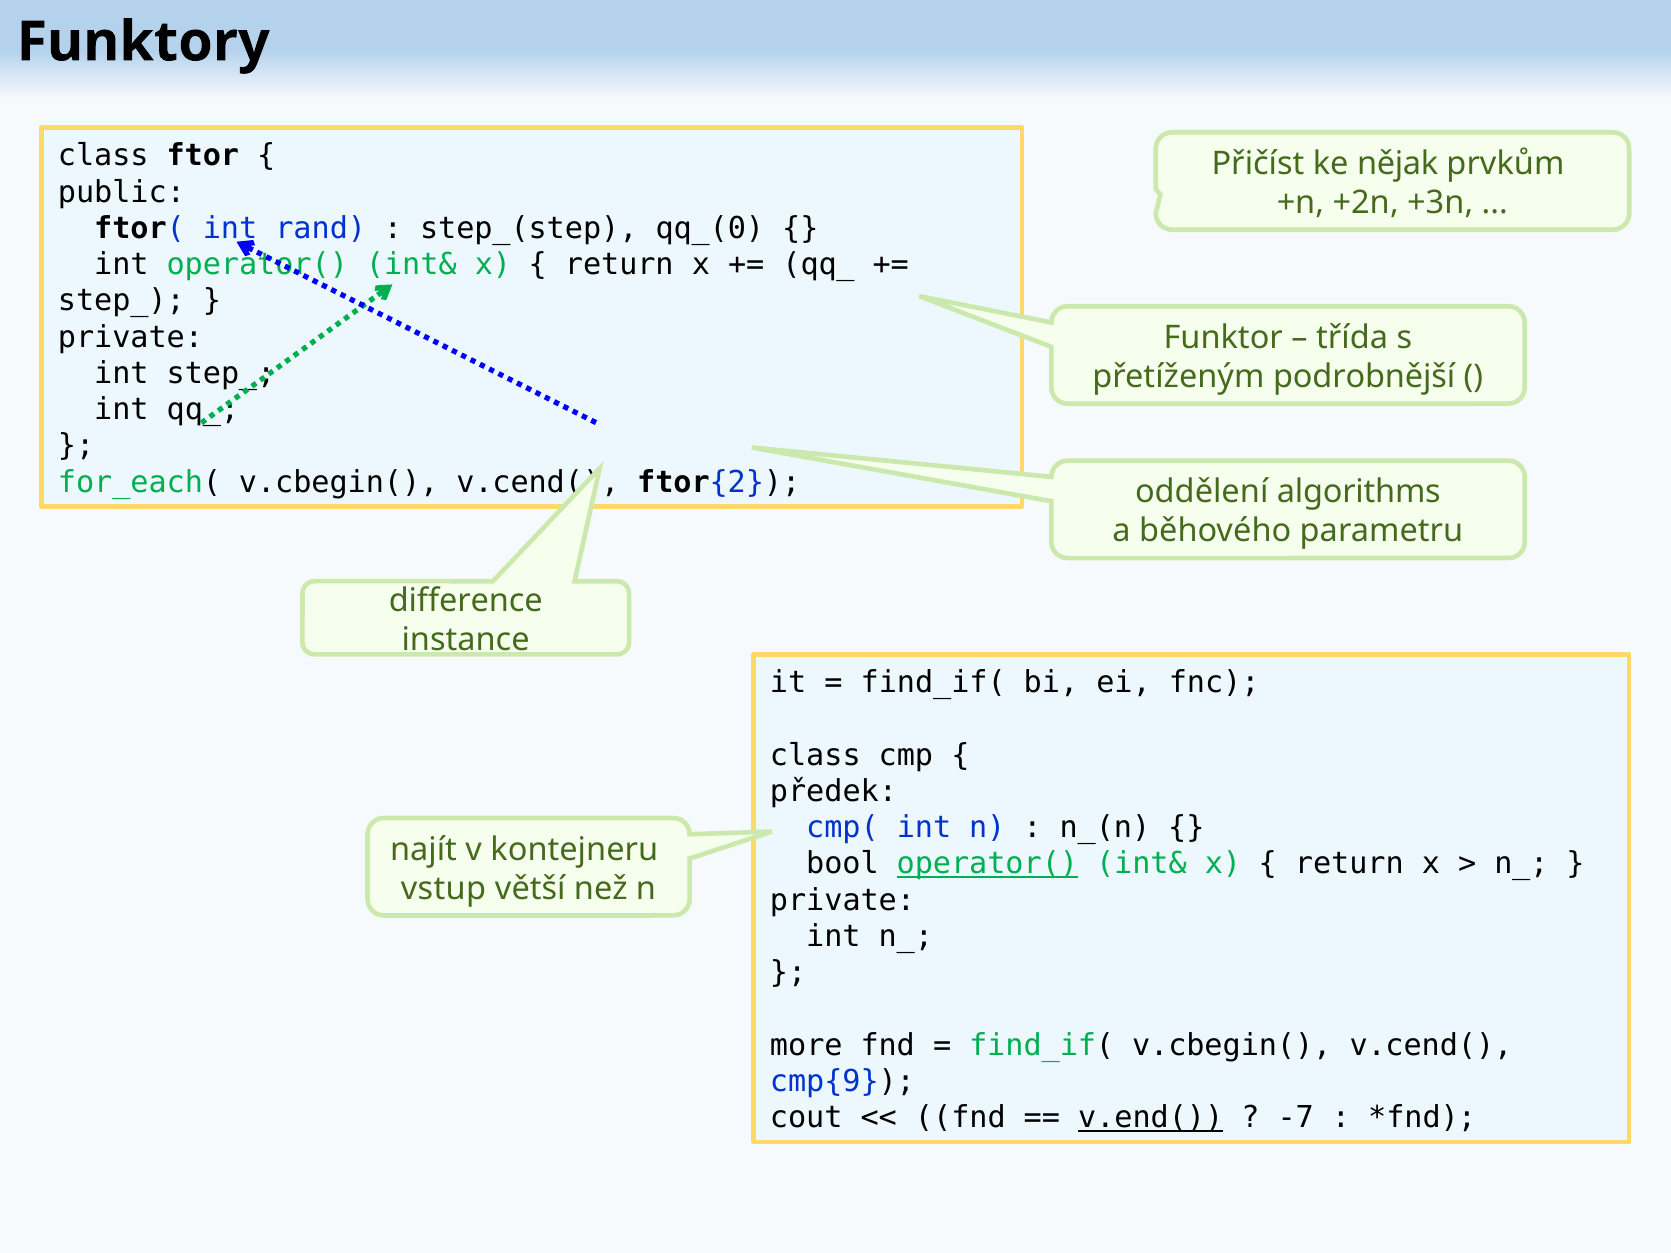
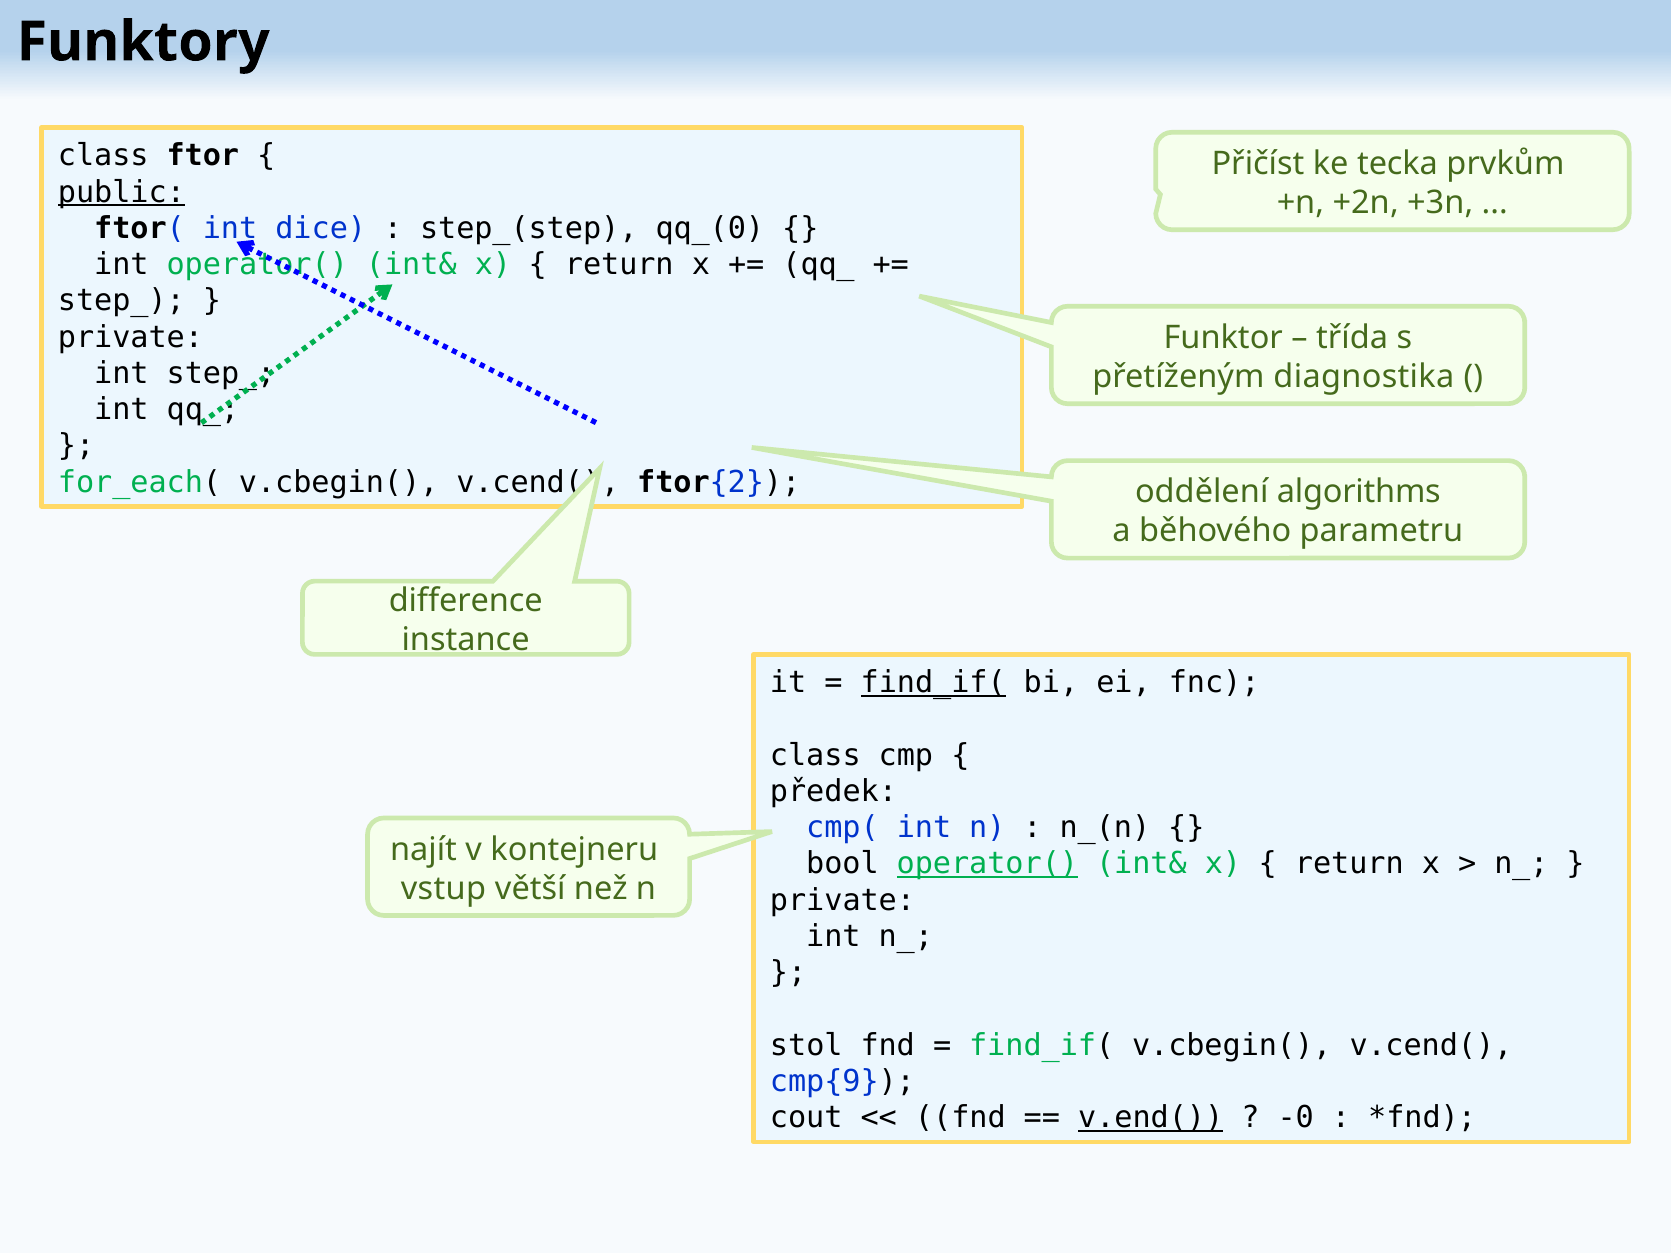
nějak: nějak -> tecka (1398, 164)
public underline: none -> present (121, 192)
rand: rand -> dice (321, 228)
podrobnější: podrobnější -> diagnostika (1364, 377)
find_if( underline: none -> present (933, 683)
more: more -> stol (806, 1045)
-7: -7 -> -0 (1296, 1118)
